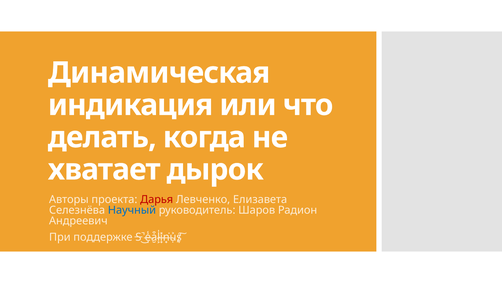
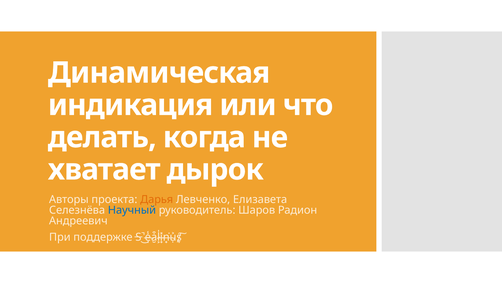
Дарья colour: red -> orange (157, 199)
